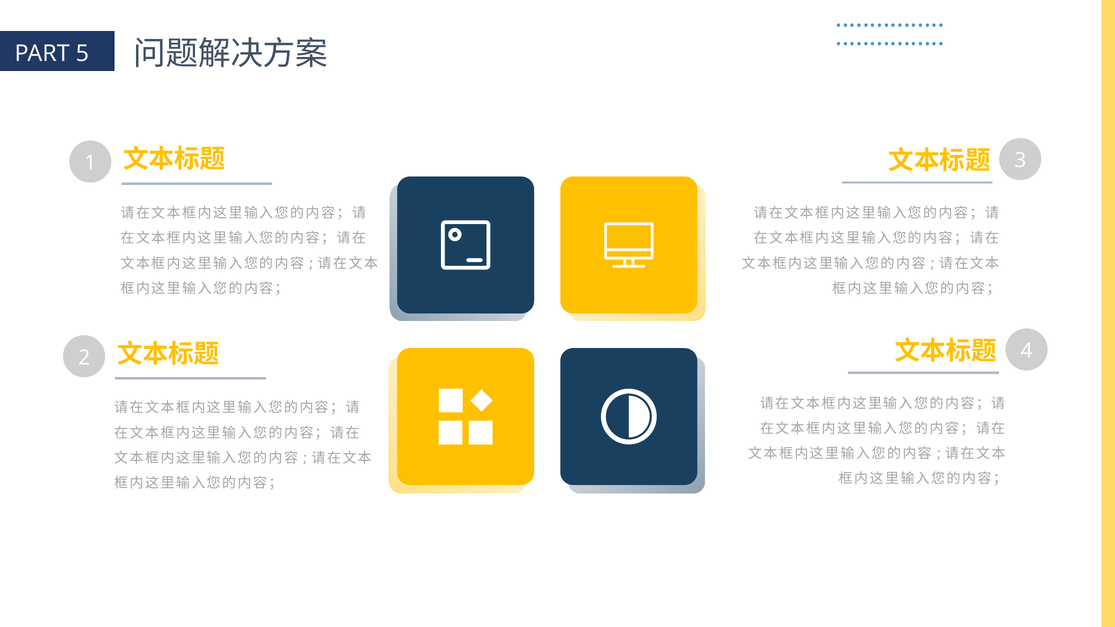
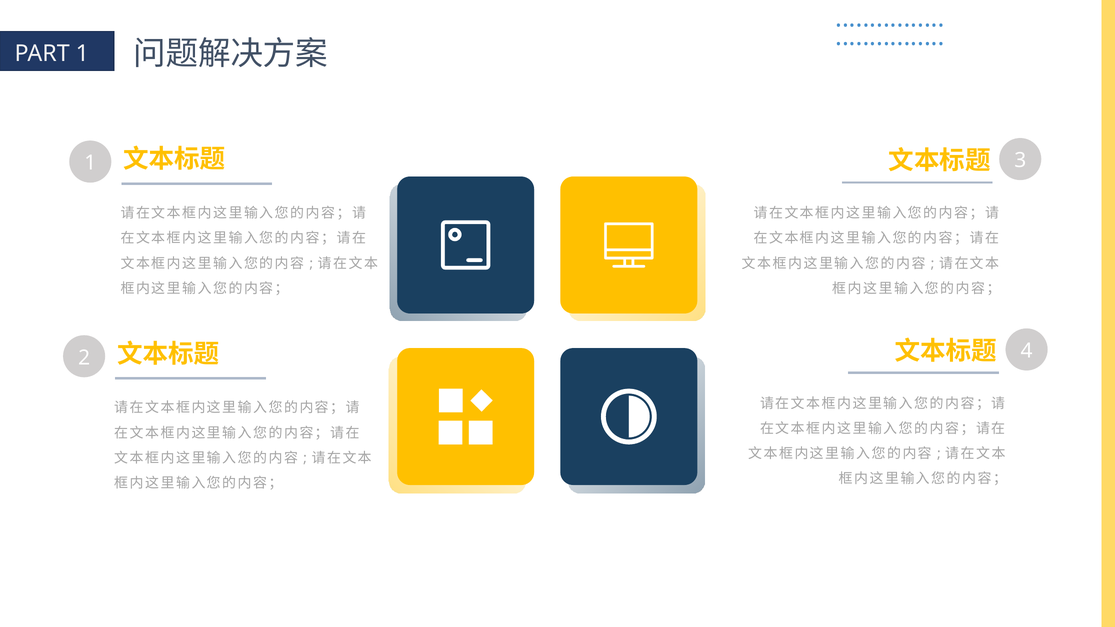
PART 5: 5 -> 1 (82, 54)
